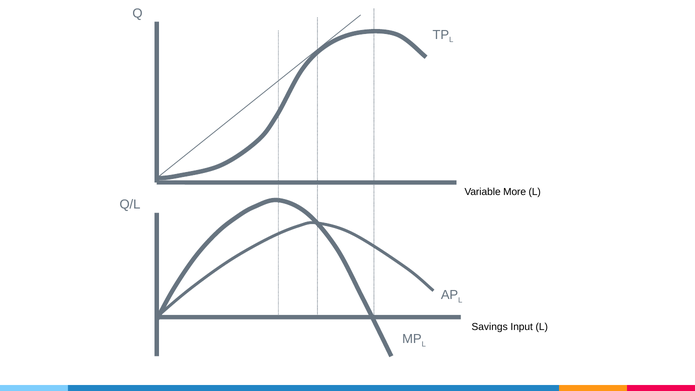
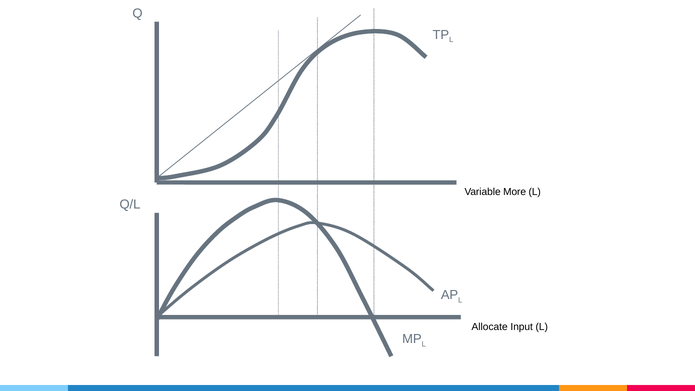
Savings: Savings -> Allocate (490, 327)
